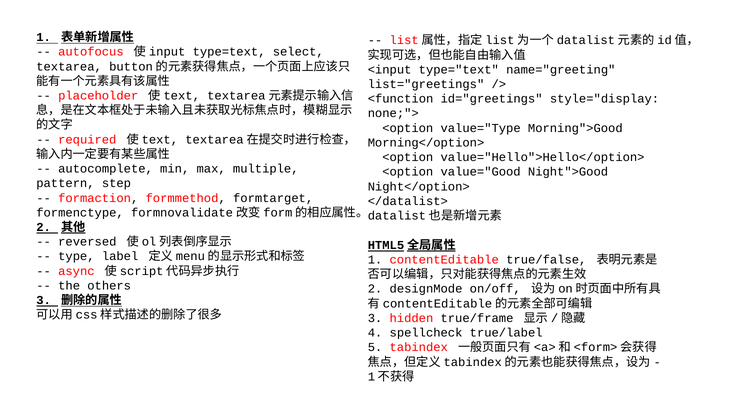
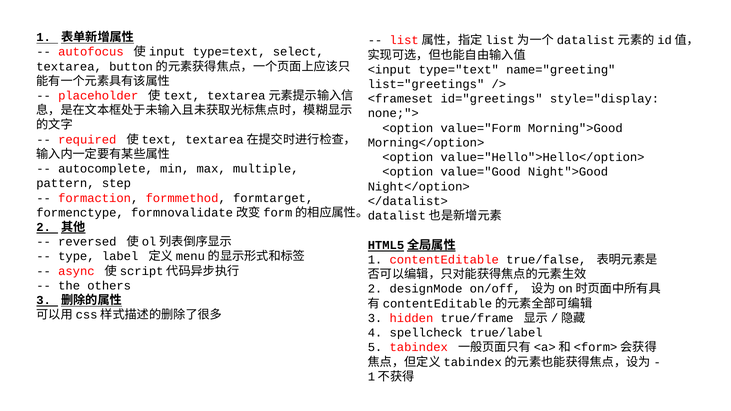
<function: <function -> <frameset (401, 99)
value="Type: value="Type -> value="Form (481, 128)
